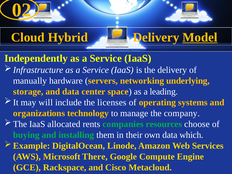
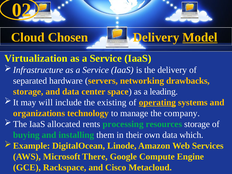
Hybrid: Hybrid -> Chosen (68, 37)
Independently: Independently -> Virtualization (36, 58)
manually: manually -> separated (30, 81)
underlying: underlying -> drawbacks (188, 81)
licenses: licenses -> existing (112, 102)
operating underline: none -> present (157, 102)
companies: companies -> processing (123, 124)
resources choose: choose -> storage (197, 124)
